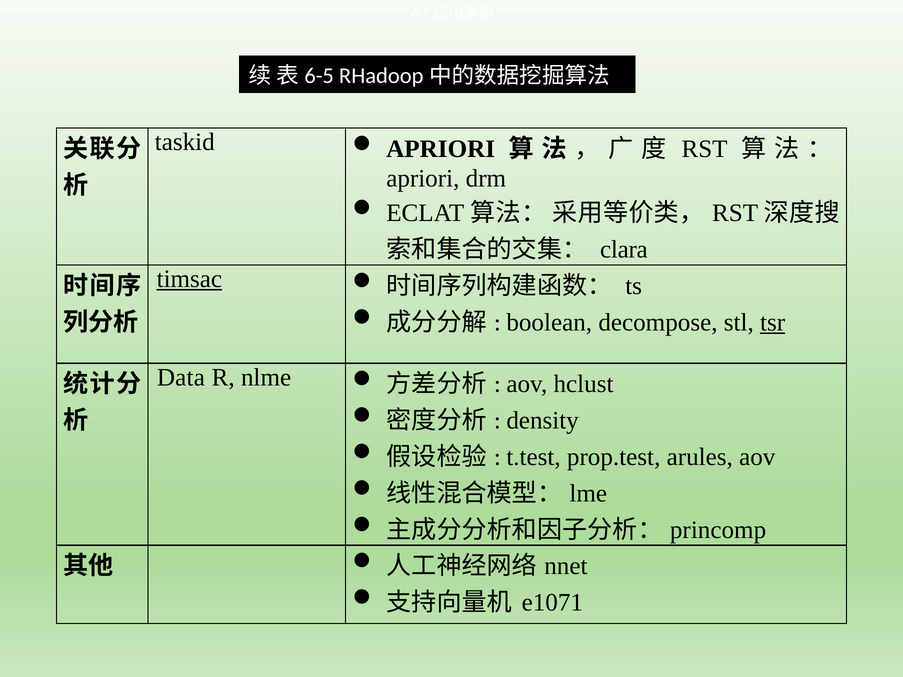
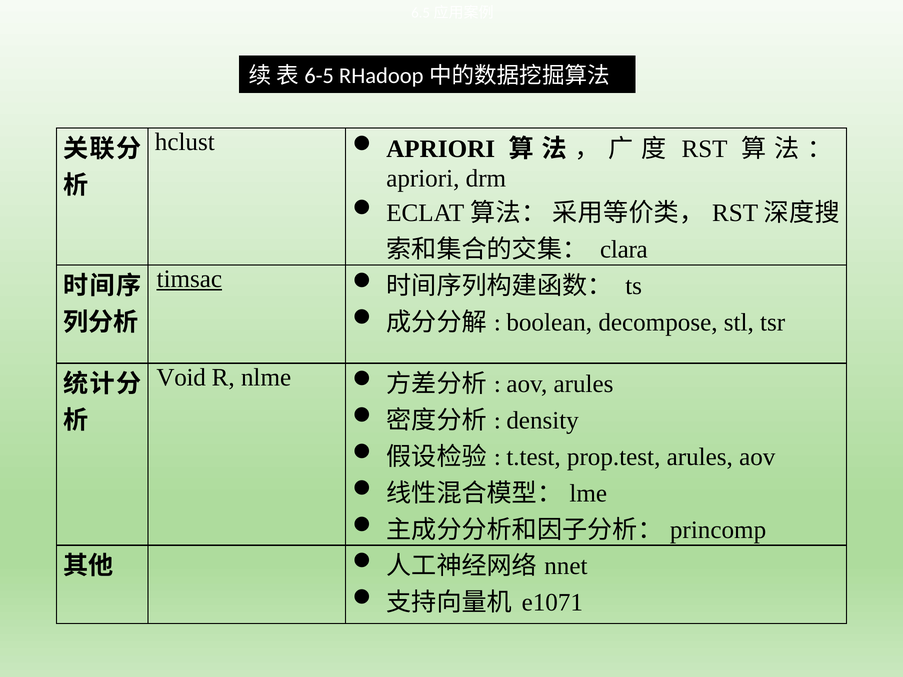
taskid: taskid -> hclust (185, 142)
tsr underline: present -> none (773, 322)
Data: Data -> Void (181, 378)
aov hclust: hclust -> arules (583, 384)
